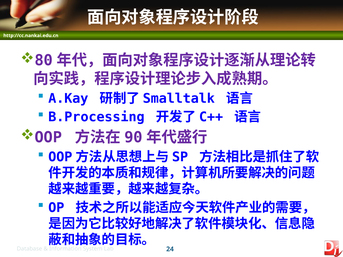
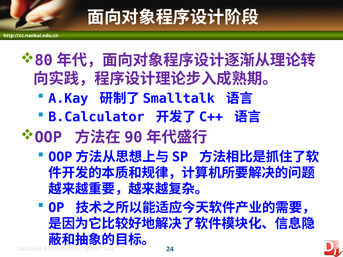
B.Processing: B.Processing -> B.Calculator (97, 117)
